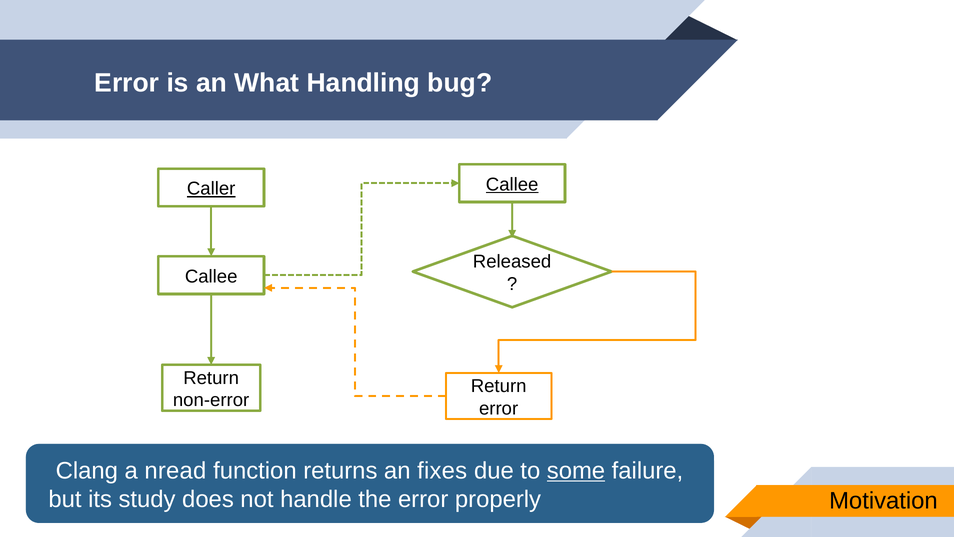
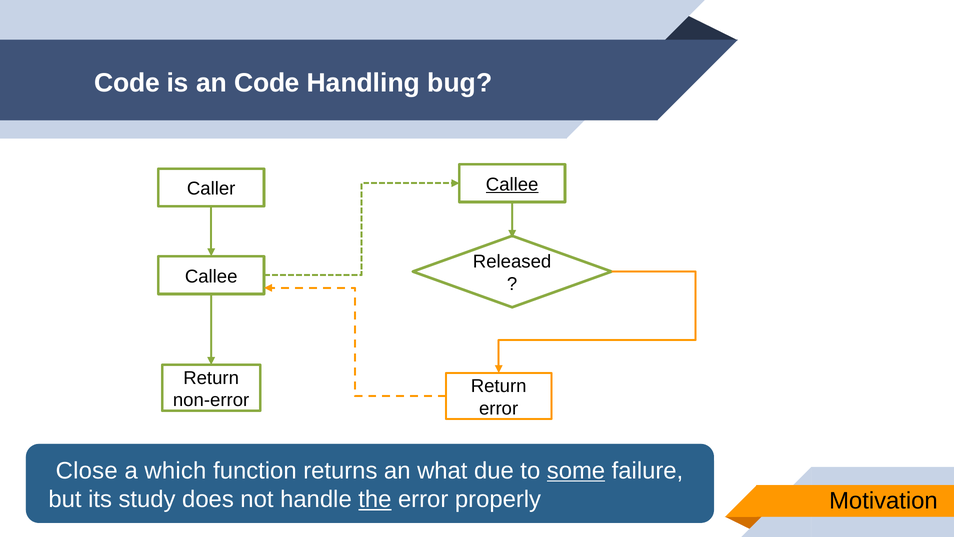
Error: Error -> Code (127, 83)
an What: What -> Code (267, 83)
Caller underline: present -> none (211, 189)
Clang: Clang -> Close (87, 470)
nread: nread -> which (175, 470)
fixes: fixes -> what (442, 470)
the underline: none -> present (375, 499)
